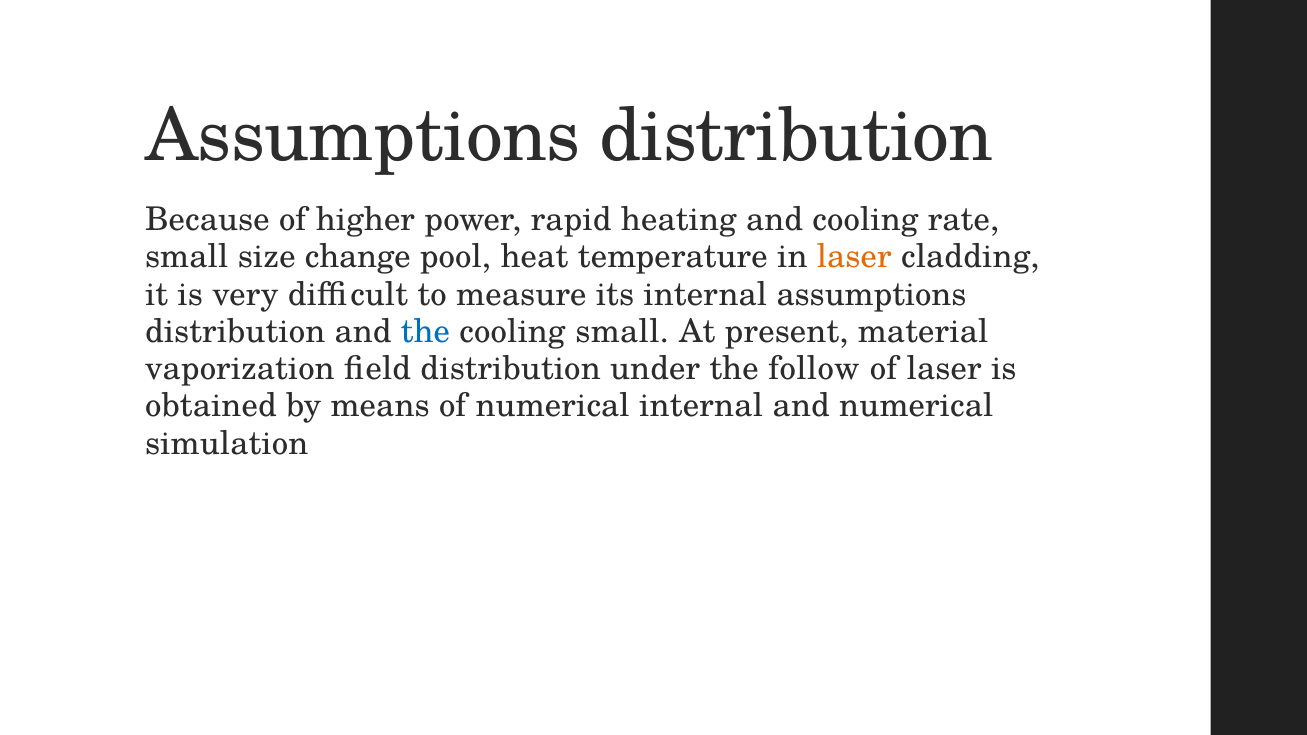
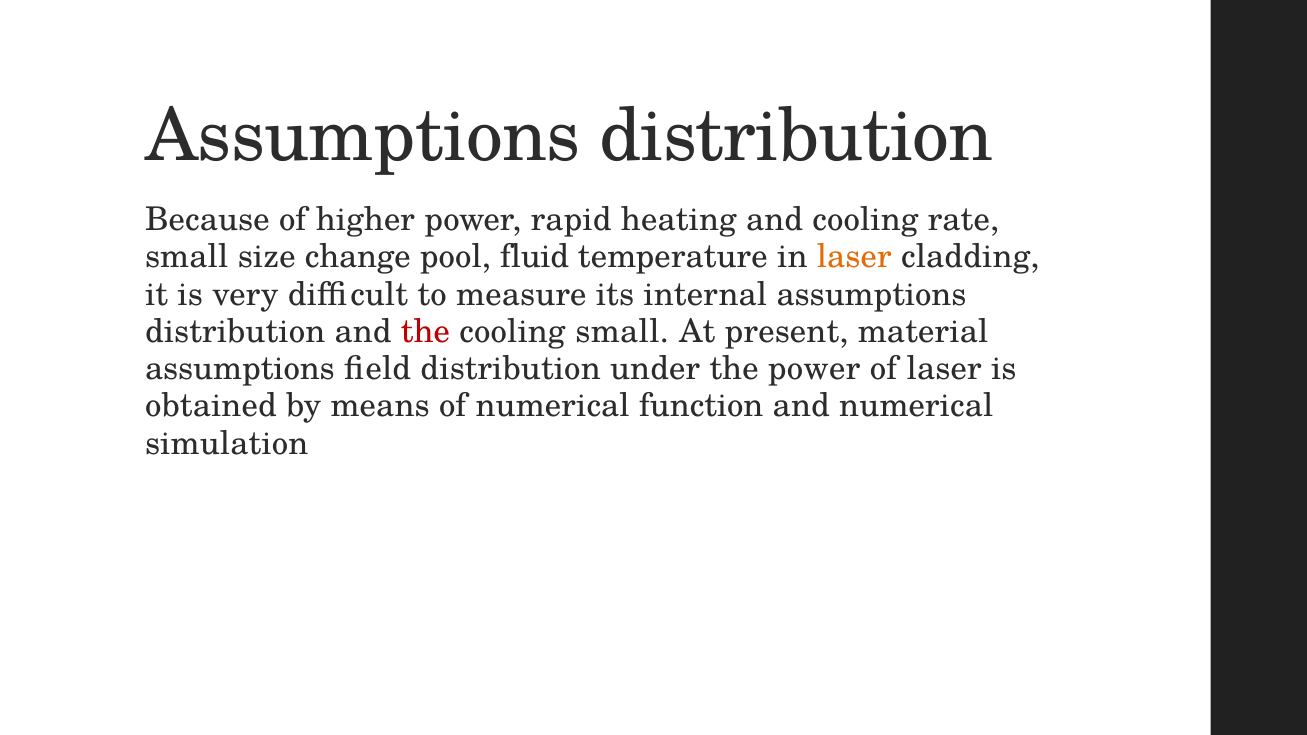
heat: heat -> fluid (535, 257)
the colour: blue -> red (426, 332)
vaporization: vaporization -> assumptions (240, 369)
the follow: follow -> power (814, 369)
numerical internal: internal -> function (701, 406)
